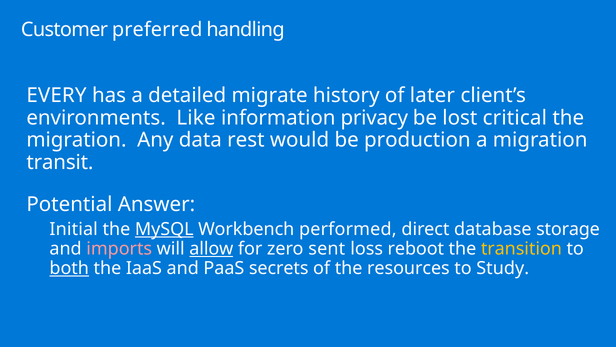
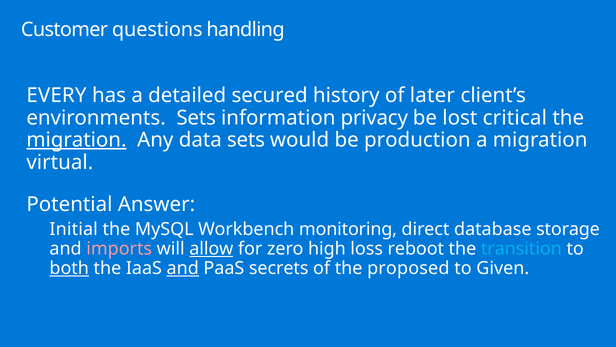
preferred: preferred -> questions (157, 30)
migrate: migrate -> secured (270, 95)
environments Like: Like -> Sets (196, 118)
migration underline: none -> present (76, 140)
data rest: rest -> sets (246, 140)
transit: transit -> virtual (60, 162)
MySQL underline: present -> none (164, 229)
performed: performed -> monitoring (348, 229)
sent: sent -> high (327, 248)
transition colour: yellow -> light blue (521, 248)
and underline: none -> present (183, 268)
resources: resources -> proposed (408, 268)
Study: Study -> Given (503, 268)
